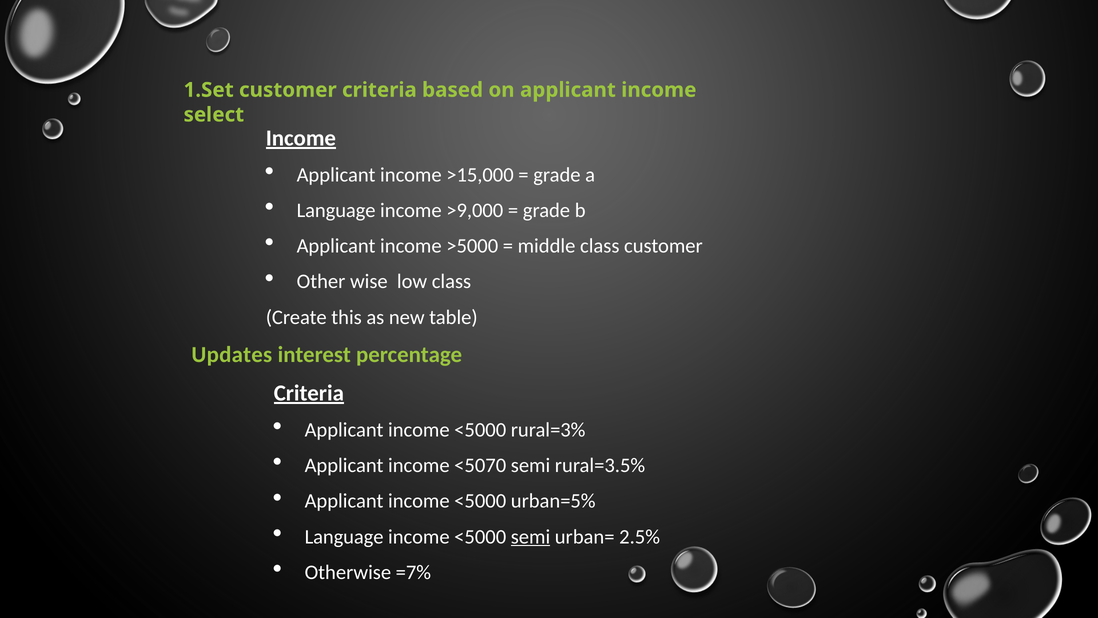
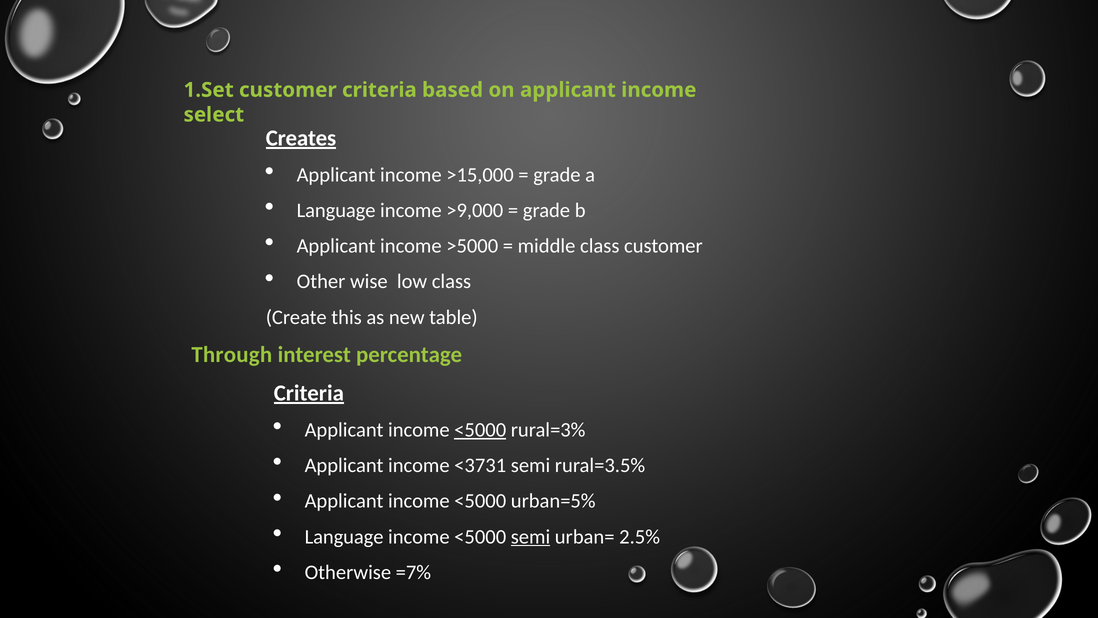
Income: Income -> Creates (301, 138)
Updates: Updates -> Through (232, 354)
<5000 underline: none -> present (480, 430)
<5070: <5070 -> <3731 (480, 465)
